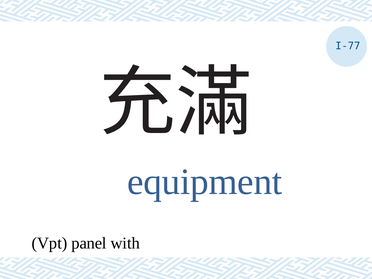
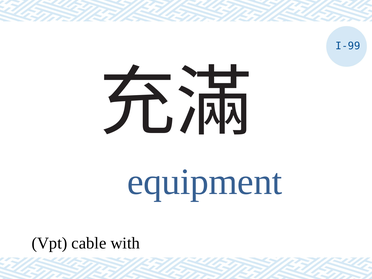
I-77: I-77 -> I-99 (348, 46)
panel: panel -> cable (89, 243)
